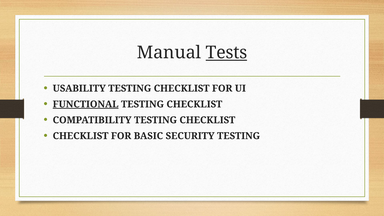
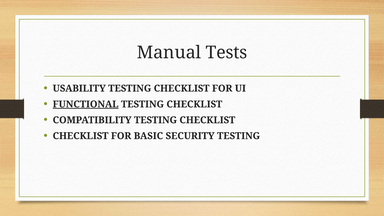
Tests underline: present -> none (226, 53)
